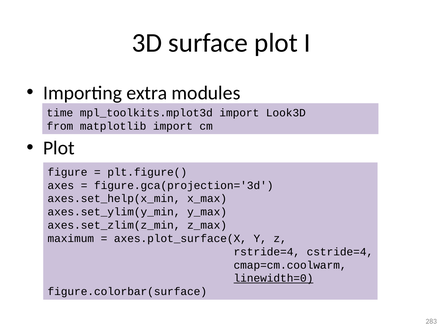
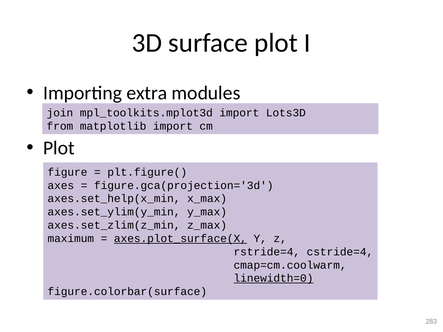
time: time -> join (60, 113)
Look3D: Look3D -> Lots3D (286, 113)
axes.plot_surface(X underline: none -> present (180, 239)
